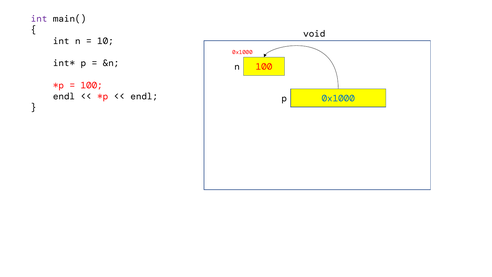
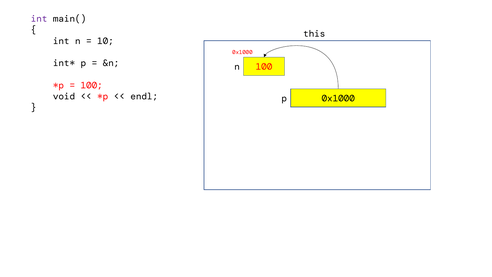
void: void -> this (314, 34)
endl: endl -> void (64, 96)
0x1000 colour: blue -> black (338, 98)
